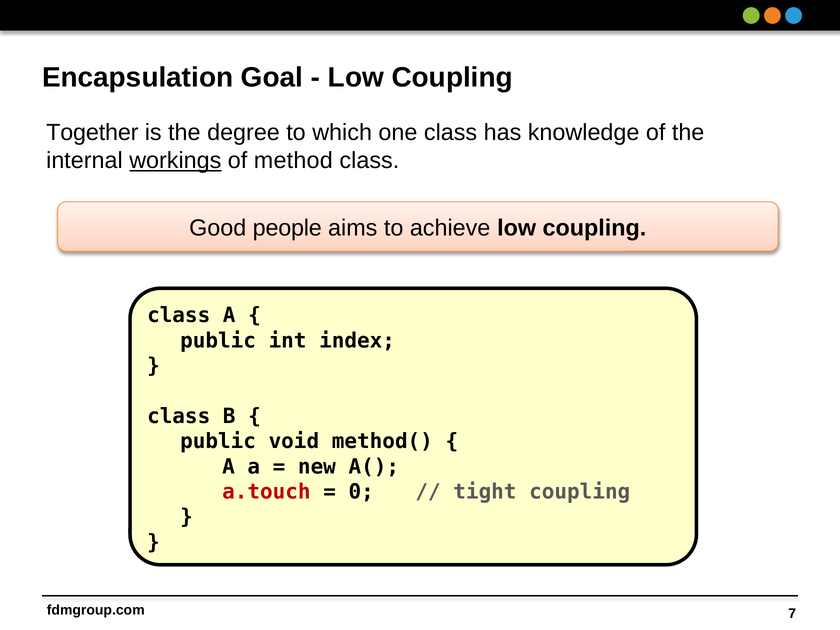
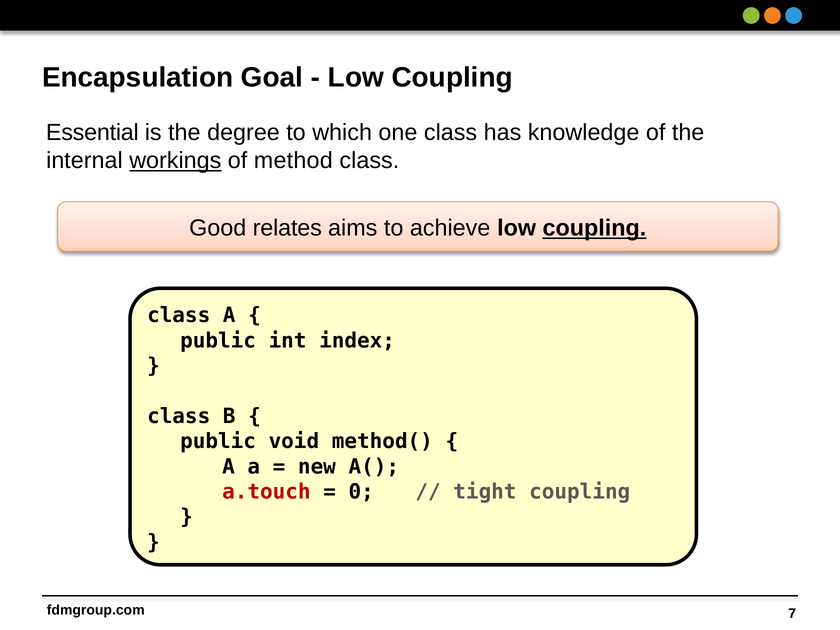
Together: Together -> Essential (92, 133)
people: people -> relates (287, 228)
coupling underline: none -> present (594, 228)
